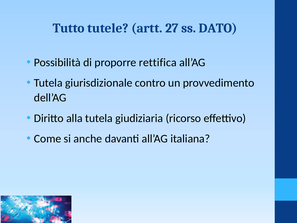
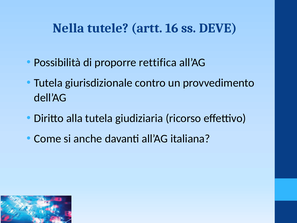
Tutto: Tutto -> Nella (68, 28)
27: 27 -> 16 (172, 28)
DATO: DATO -> DEVE (218, 28)
